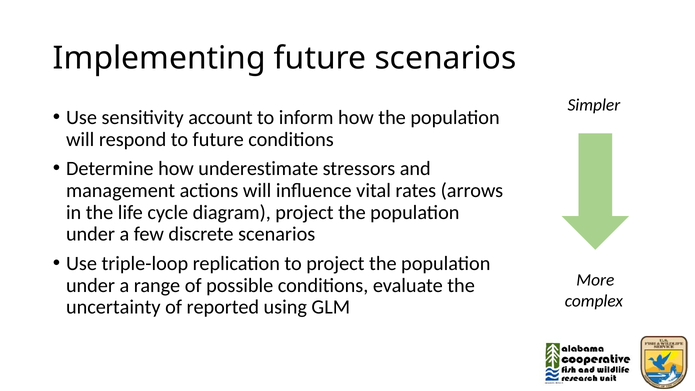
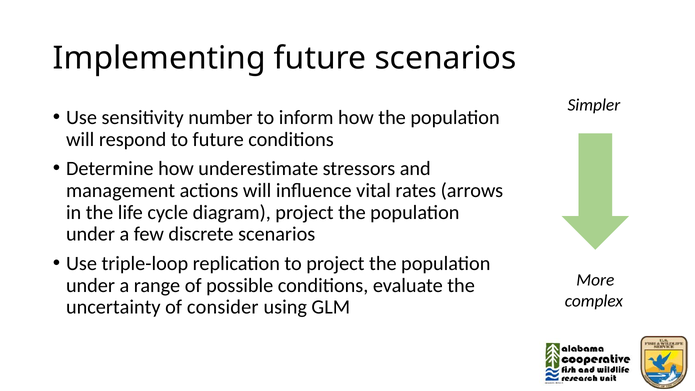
account: account -> number (220, 118)
reported: reported -> consider (223, 307)
